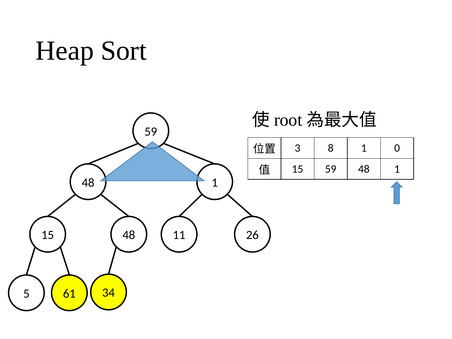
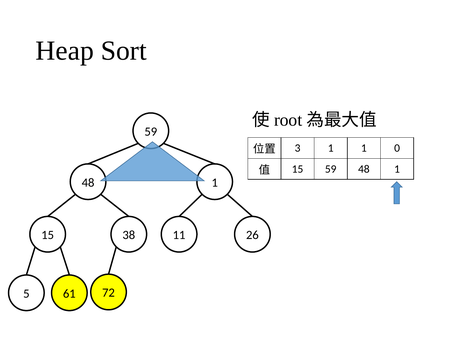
3 8: 8 -> 1 (331, 148)
15 48: 48 -> 38 (129, 235)
34: 34 -> 72 (108, 293)
